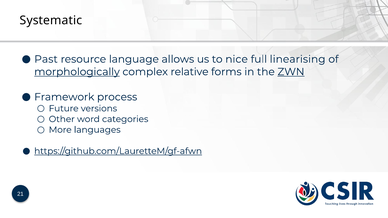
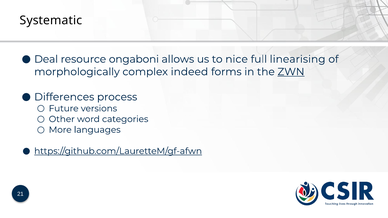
Past: Past -> Deal (46, 59)
language: language -> ongaboni (134, 59)
morphologically underline: present -> none (77, 72)
relative: relative -> indeed (189, 72)
Framework: Framework -> Differences (64, 97)
